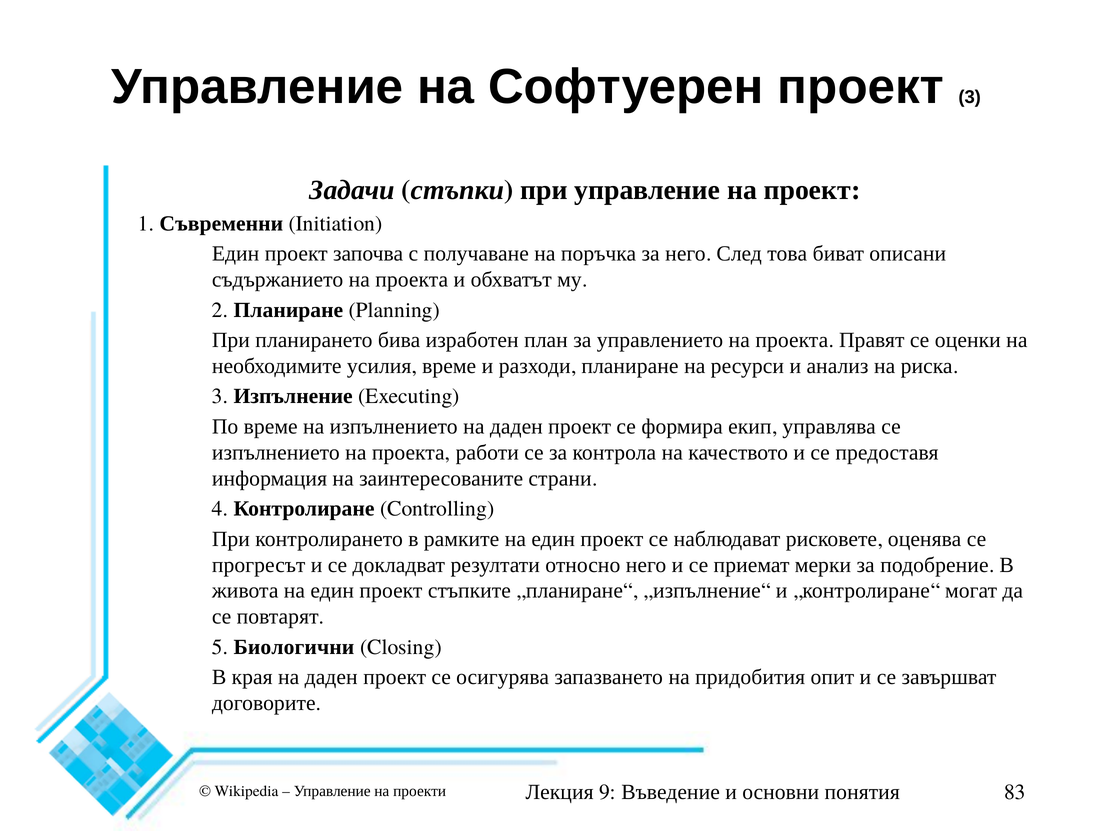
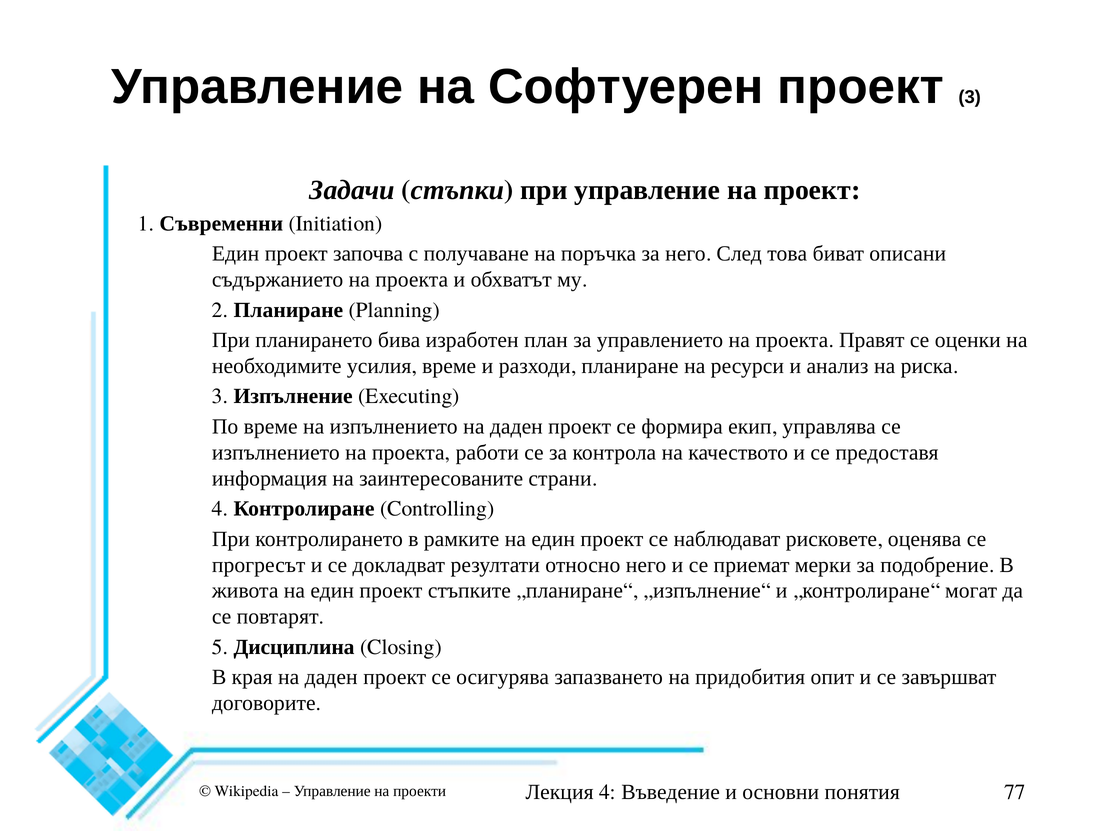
Биологични: Биологични -> Дисциплина (294, 647)
Лекция 9: 9 -> 4 (608, 792)
83: 83 -> 77 (1015, 792)
